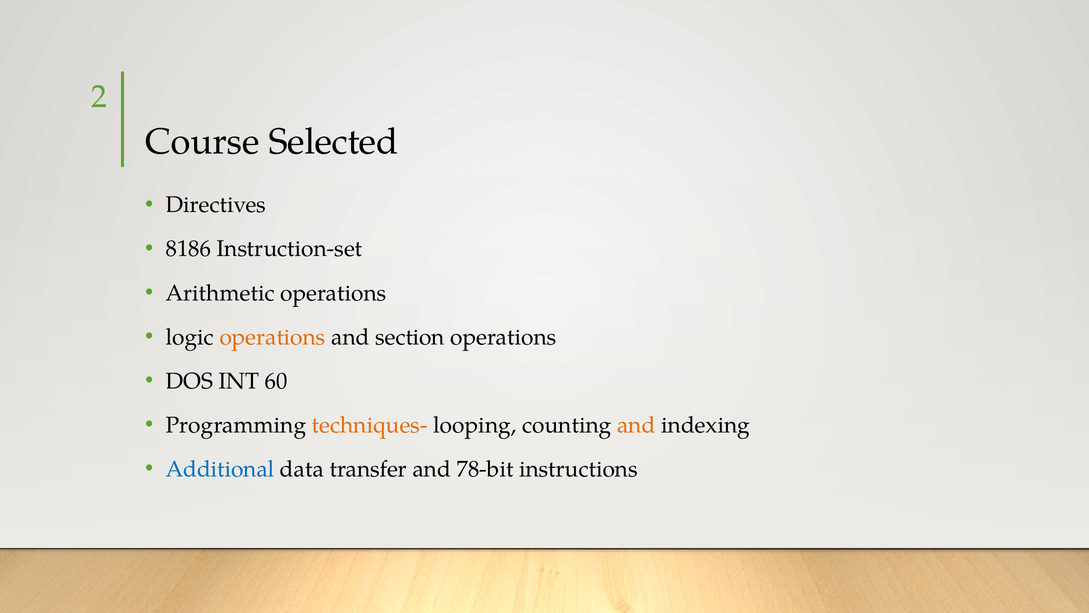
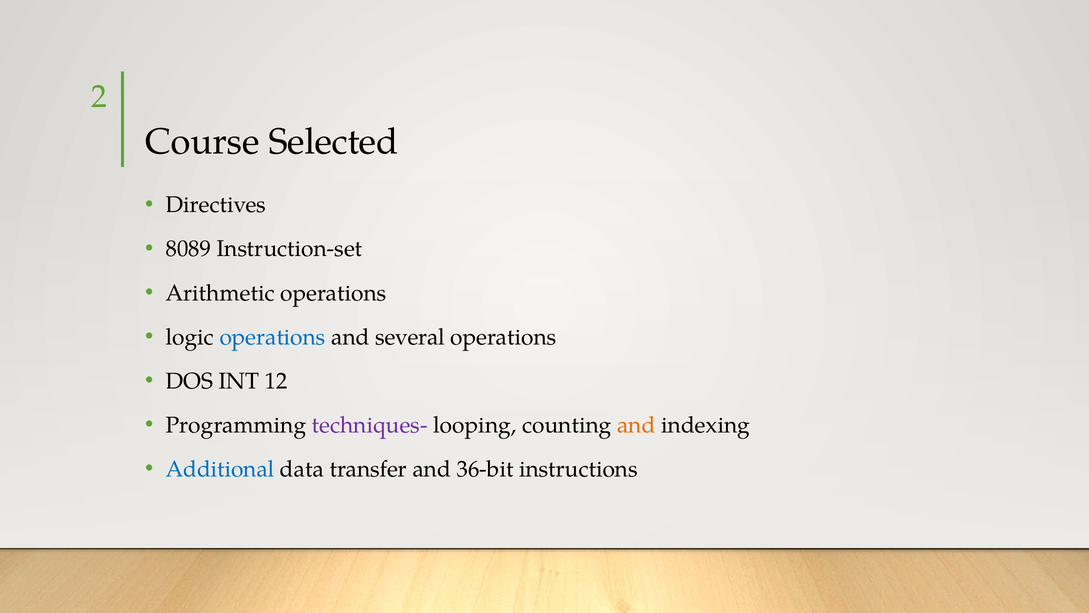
8186: 8186 -> 8089 (188, 249)
operations colour: orange -> blue (273, 337)
section: section -> several (410, 337)
60: 60 -> 12 (276, 381)
techniques- colour: orange -> purple (370, 425)
78-bit: 78-bit -> 36-bit (485, 469)
